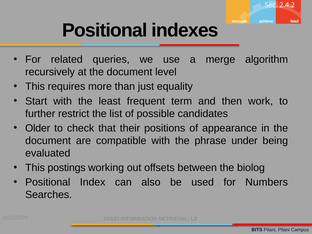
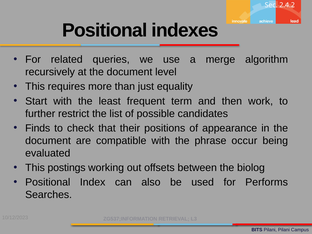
Older: Older -> Finds (38, 128)
under: under -> occur (244, 141)
Numbers: Numbers -> Performs (267, 182)
